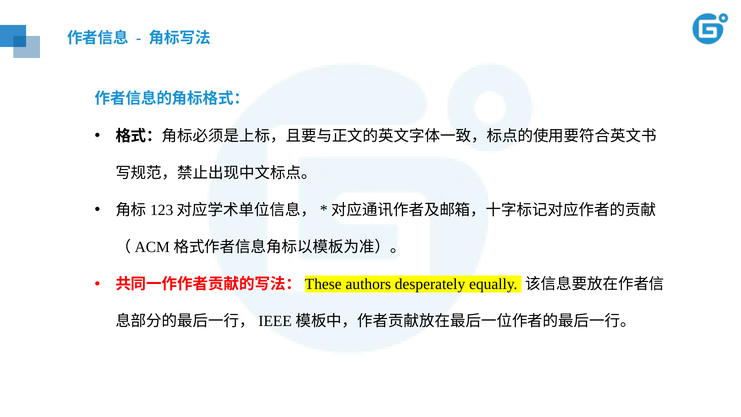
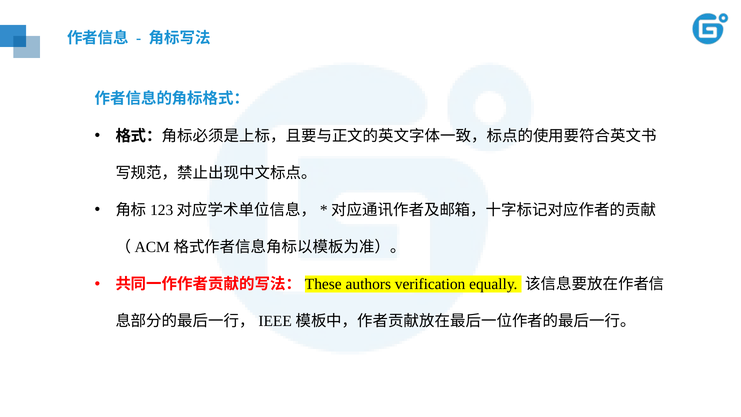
desperately: desperately -> verification (430, 284)
